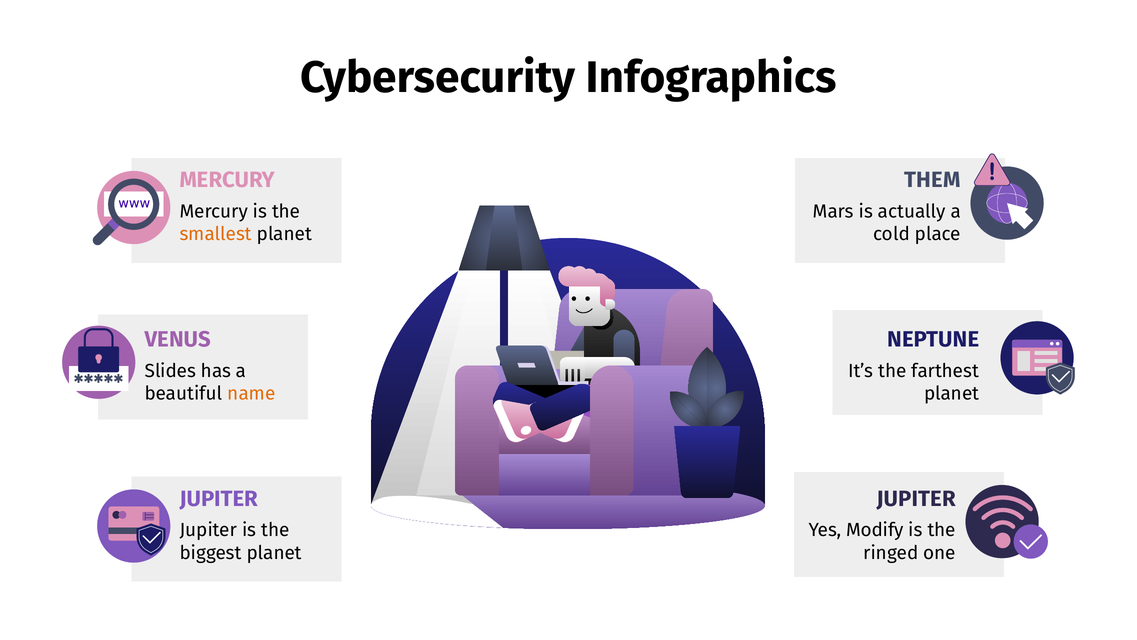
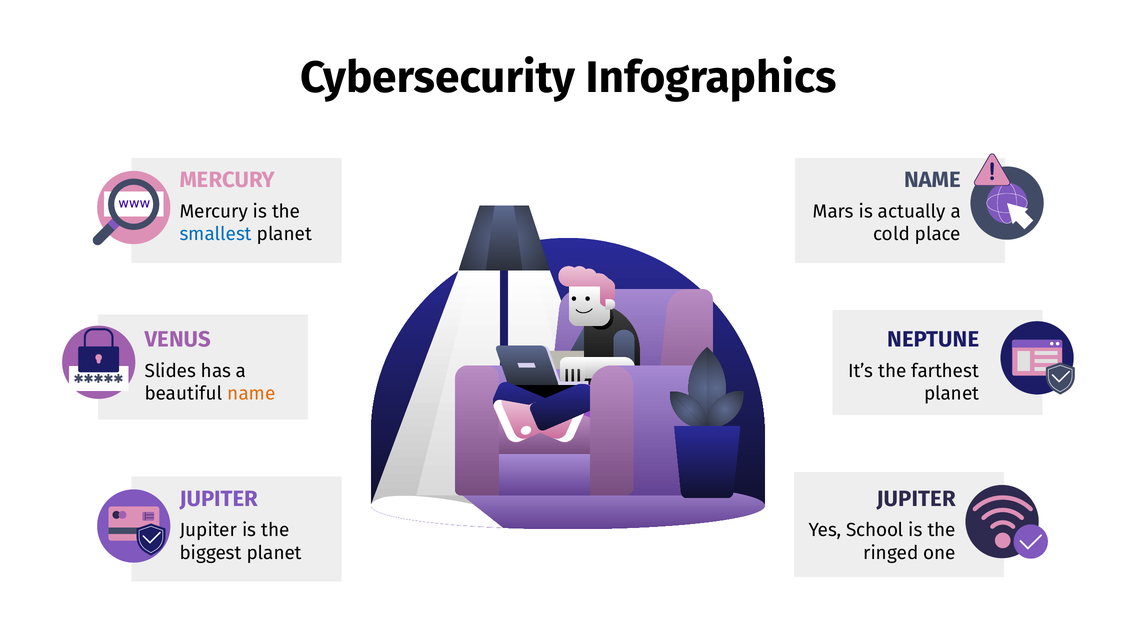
THEM: THEM -> NAME (933, 180)
smallest colour: orange -> blue (216, 234)
Modify: Modify -> School (875, 530)
